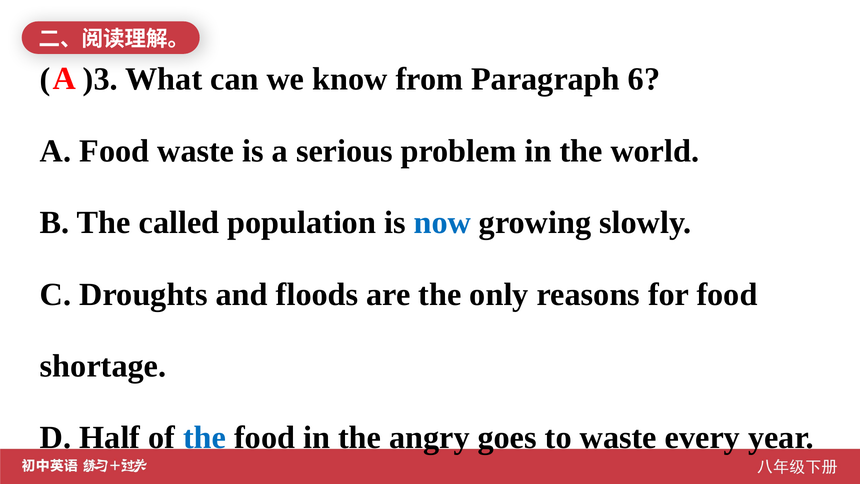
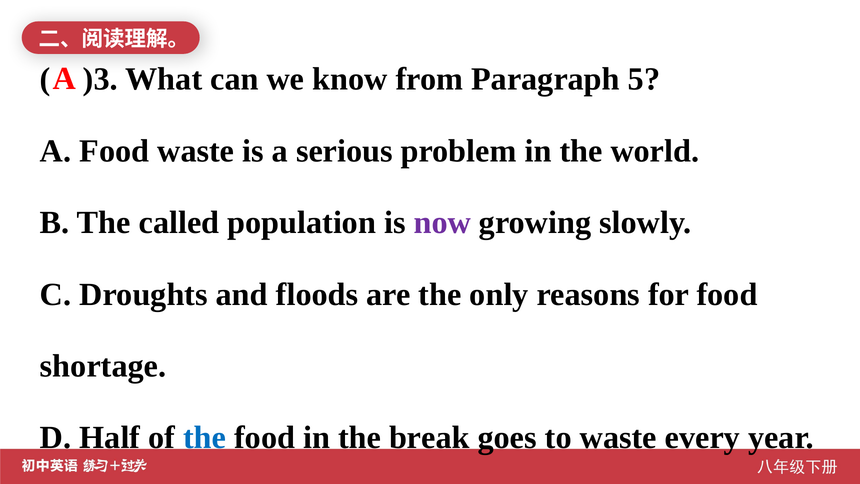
6: 6 -> 5 (644, 79)
now colour: blue -> purple (442, 223)
angry: angry -> break (429, 438)
